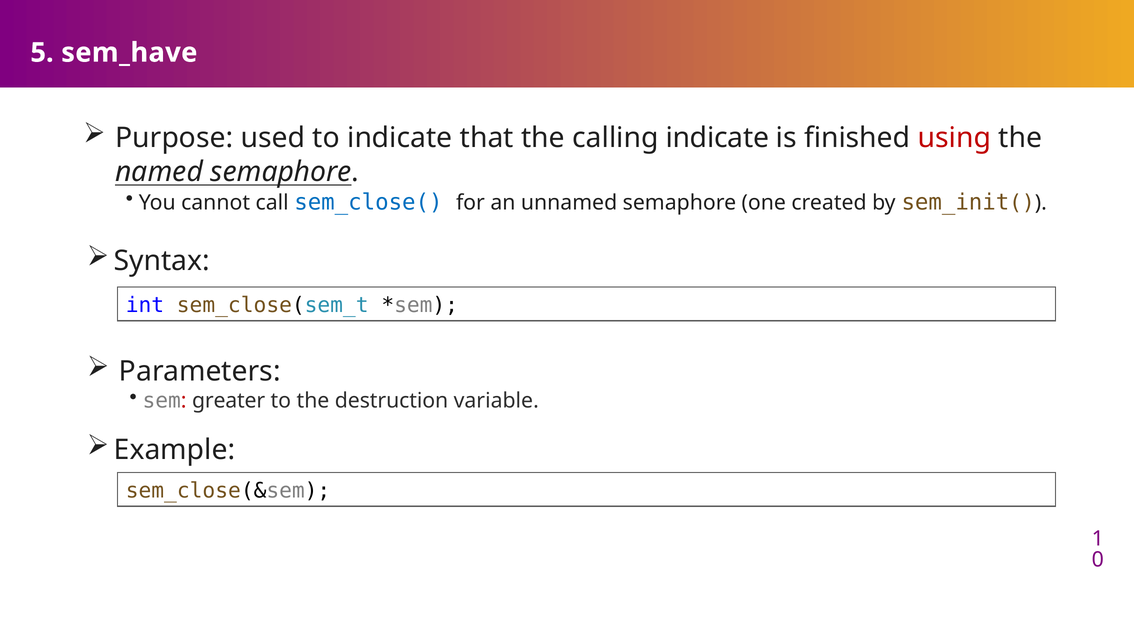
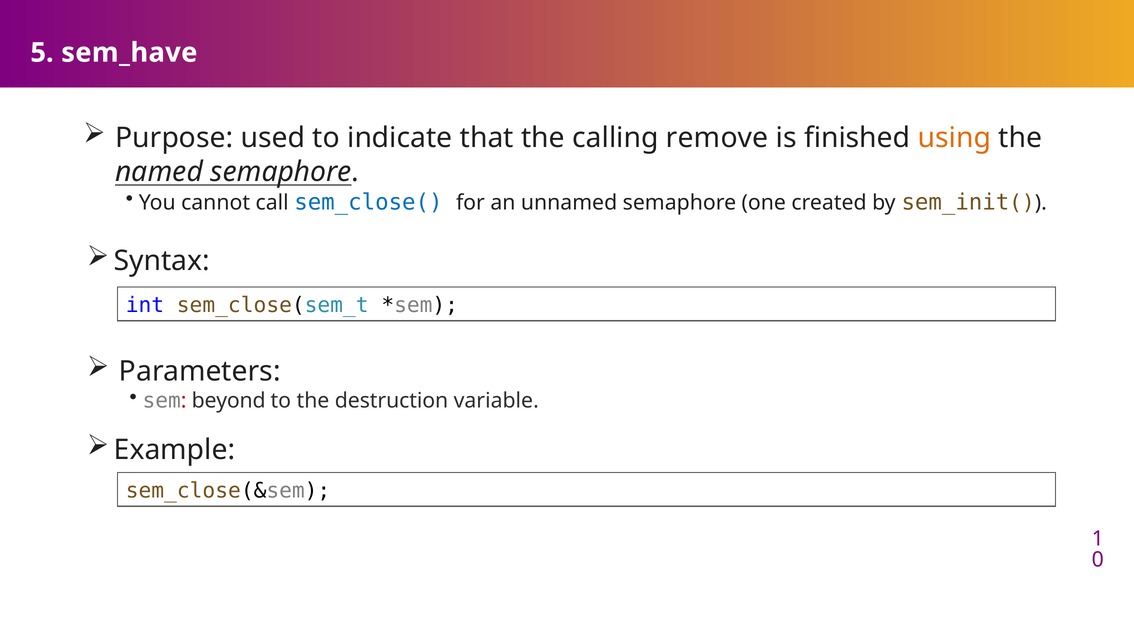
calling indicate: indicate -> remove (717, 138)
using colour: red -> orange (954, 138)
greater: greater -> beyond (229, 401)
